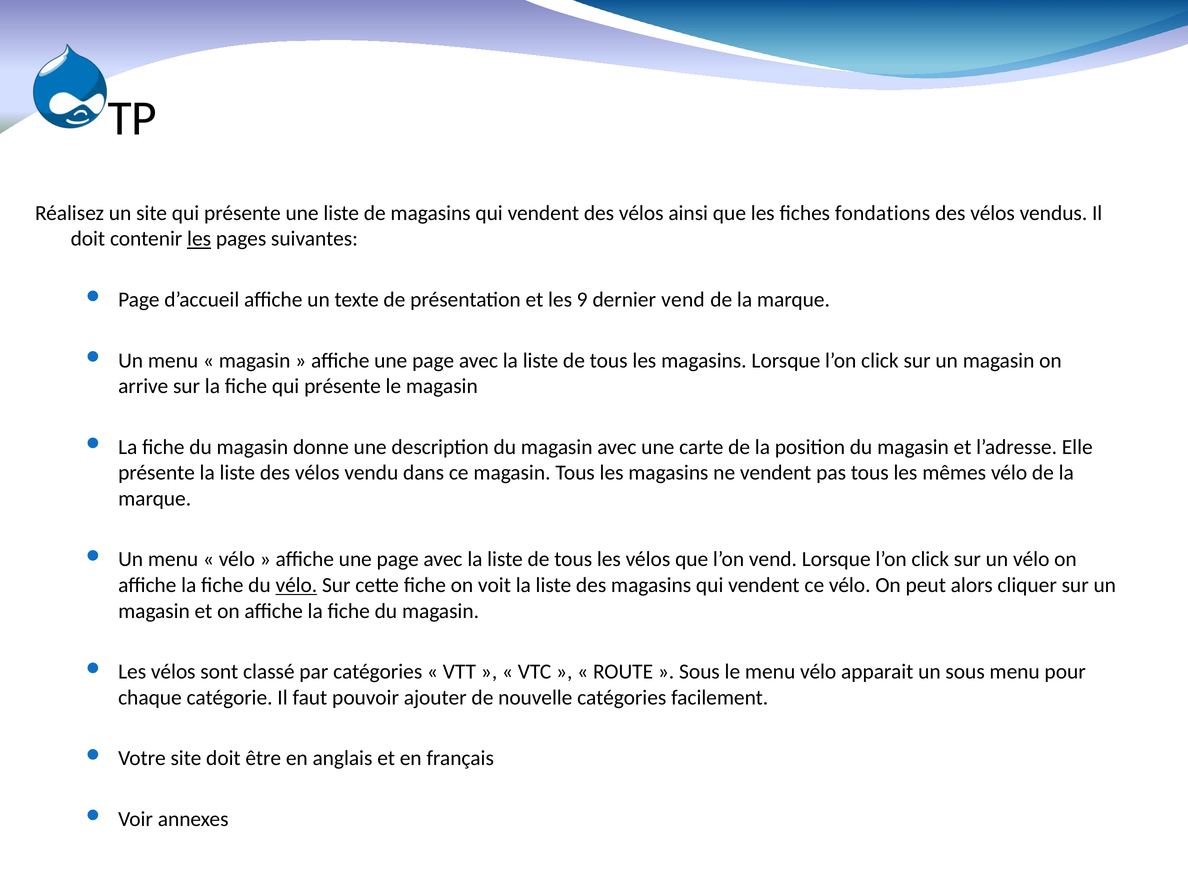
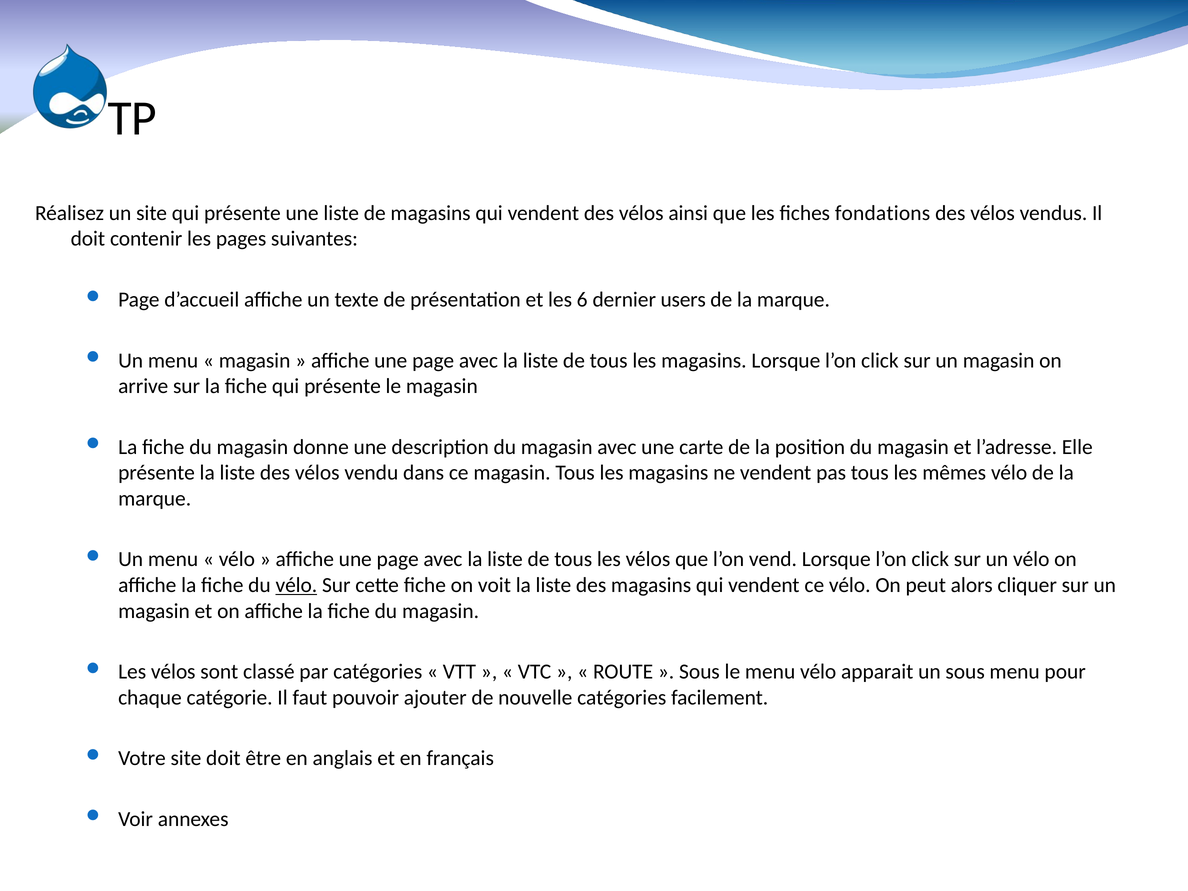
les underline: present -> none (199, 239)
9: 9 -> 6 (582, 300)
dernier vend: vend -> users (683, 300)
